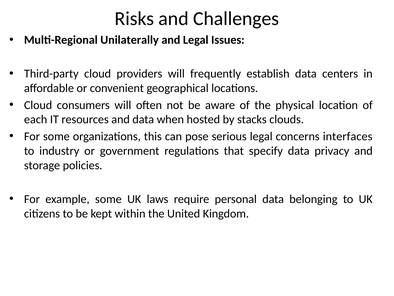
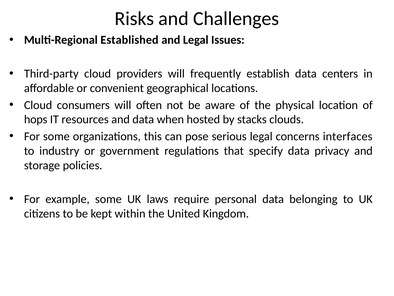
Unilaterally: Unilaterally -> Established (129, 40)
each: each -> hops (36, 119)
